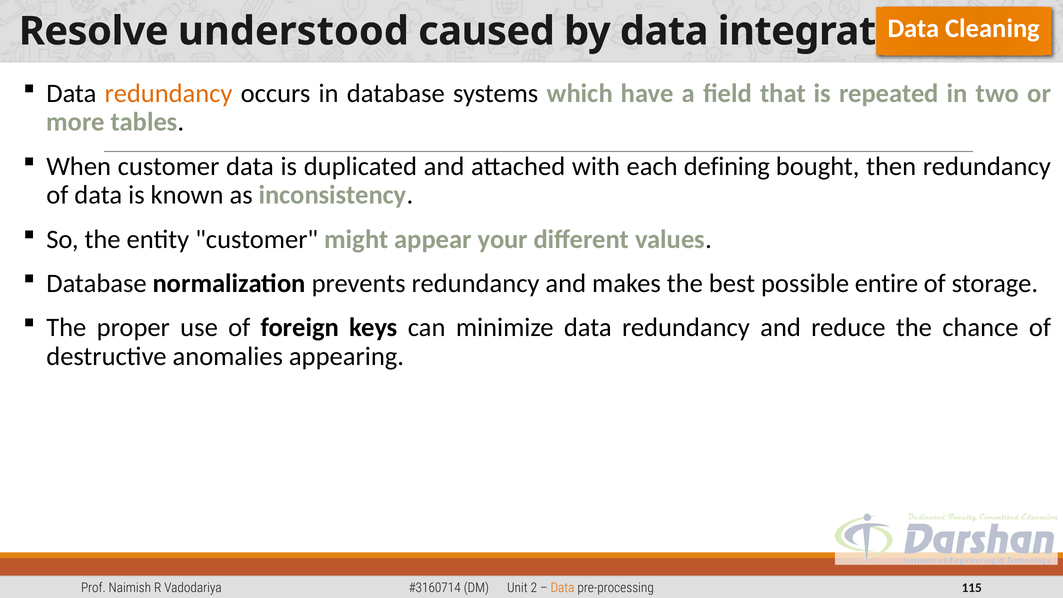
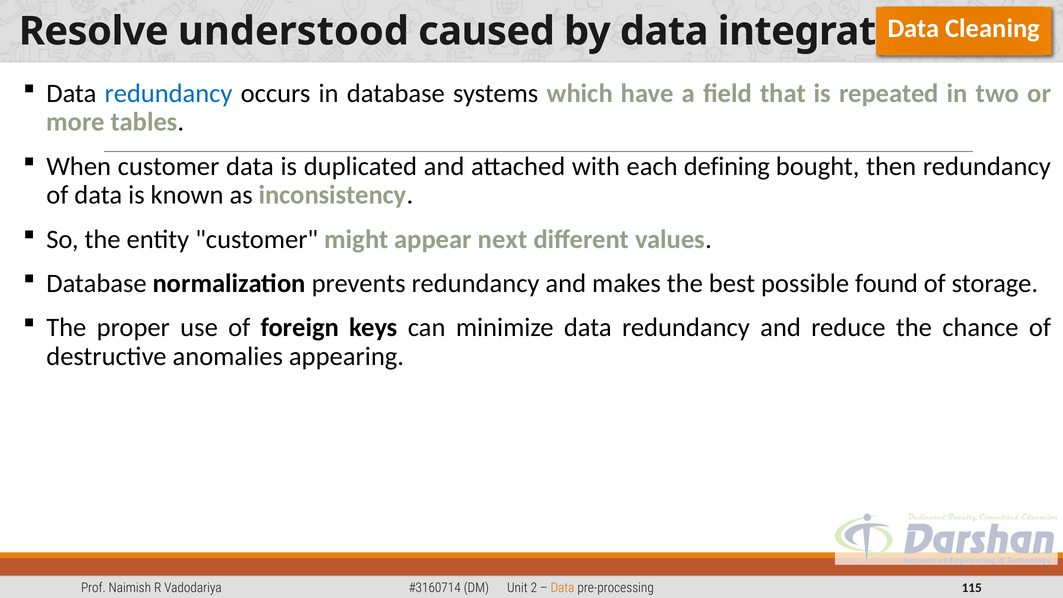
redundancy colour: orange -> blue (168, 93)
your: your -> next (503, 239)
entire: entire -> found (886, 283)
